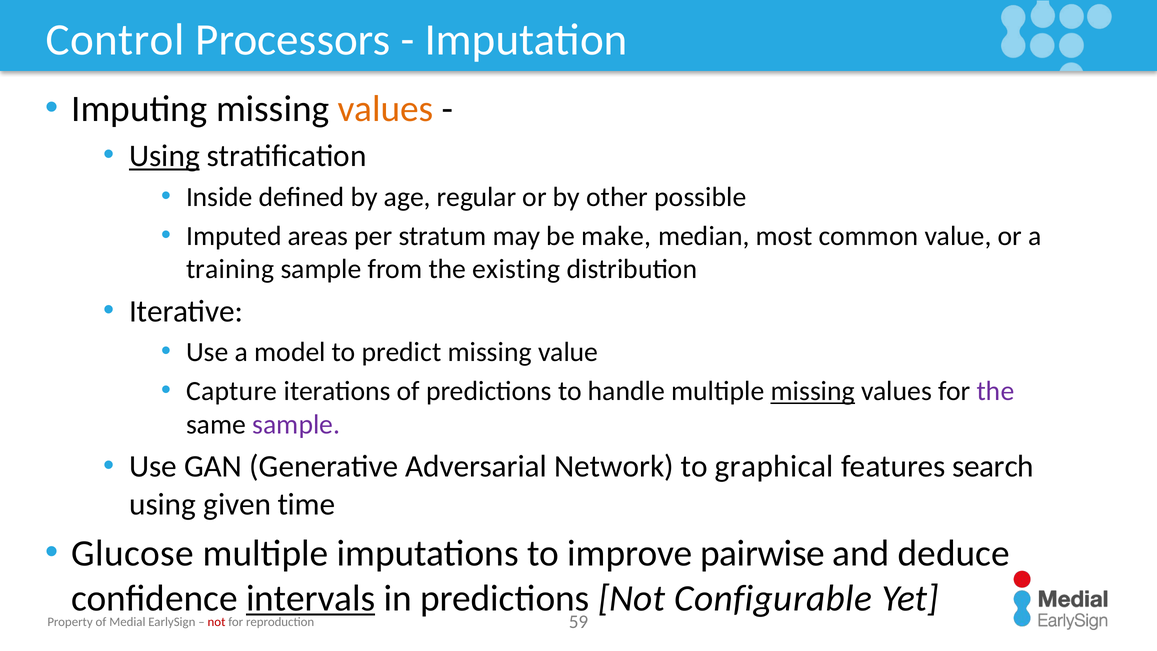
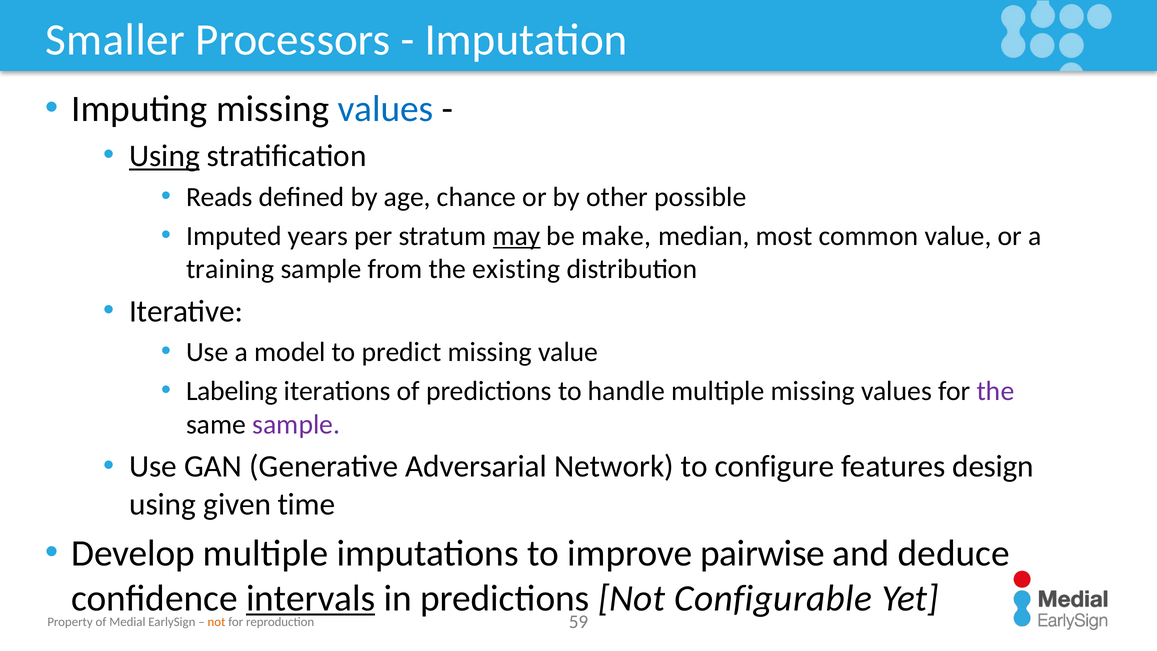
Control: Control -> Smaller (115, 40)
values colour: orange -> blue (385, 109)
Inside: Inside -> Reads (219, 197)
regular: regular -> chance (477, 197)
areas: areas -> years (318, 236)
may underline: none -> present (517, 236)
Capture: Capture -> Labeling (232, 391)
missing underline: present -> none (813, 391)
graphical: graphical -> configure (774, 466)
search: search -> design (993, 466)
Glucose: Glucose -> Develop (133, 553)
not colour: red -> orange (217, 622)
